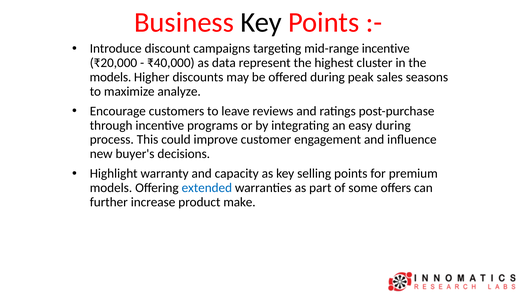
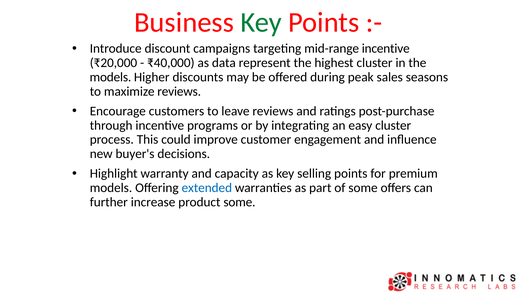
Key colour: black -> green (261, 22)
maximize analyze: analyze -> reviews (179, 91)
easy during: during -> cluster (393, 125)
product make: make -> some (239, 202)
